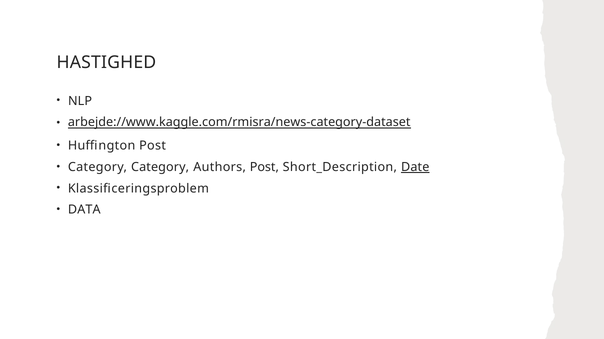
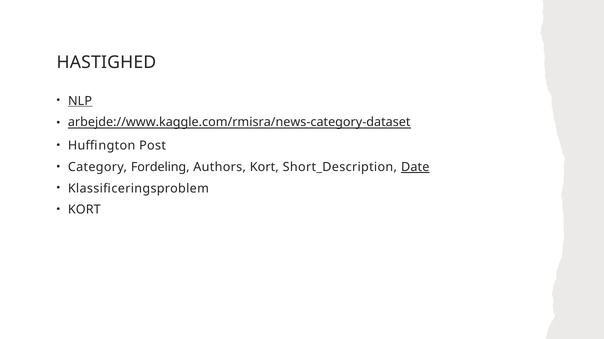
NLP underline: none -> present (80, 101)
Category Category: Category -> Fordeling (160, 167)
Authors Post: Post -> Kort (264, 167)
DATA: DATA -> KORT (84, 210)
